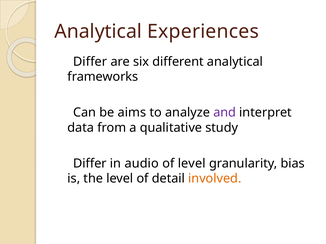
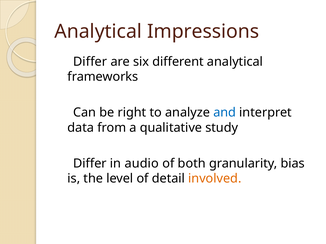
Experiences: Experiences -> Impressions (203, 32)
aims: aims -> right (132, 113)
and colour: purple -> blue (225, 113)
of level: level -> both (192, 164)
